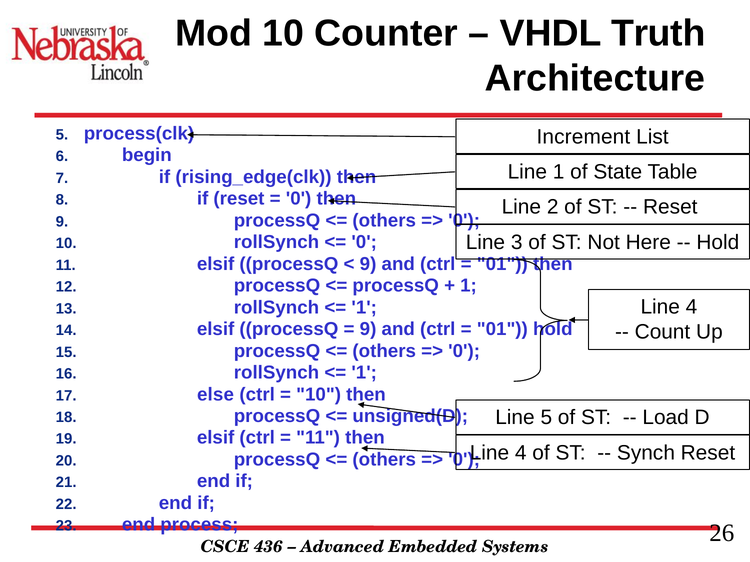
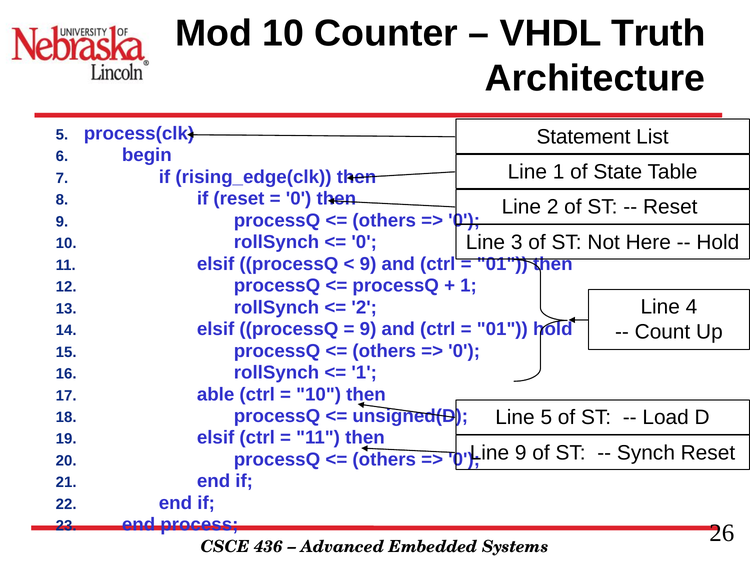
Increment: Increment -> Statement (584, 137)
1: 1 -> 2 (364, 308)
else: else -> able (216, 395)
4: 4 -> 9 (521, 453)
